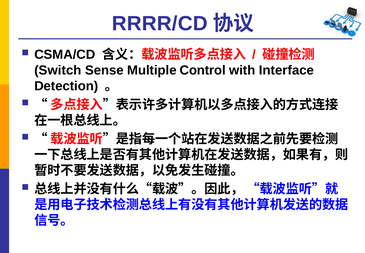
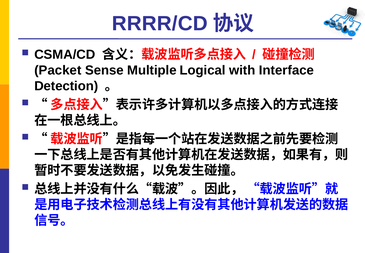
Switch: Switch -> Packet (58, 70)
Control: Control -> Logical (203, 70)
